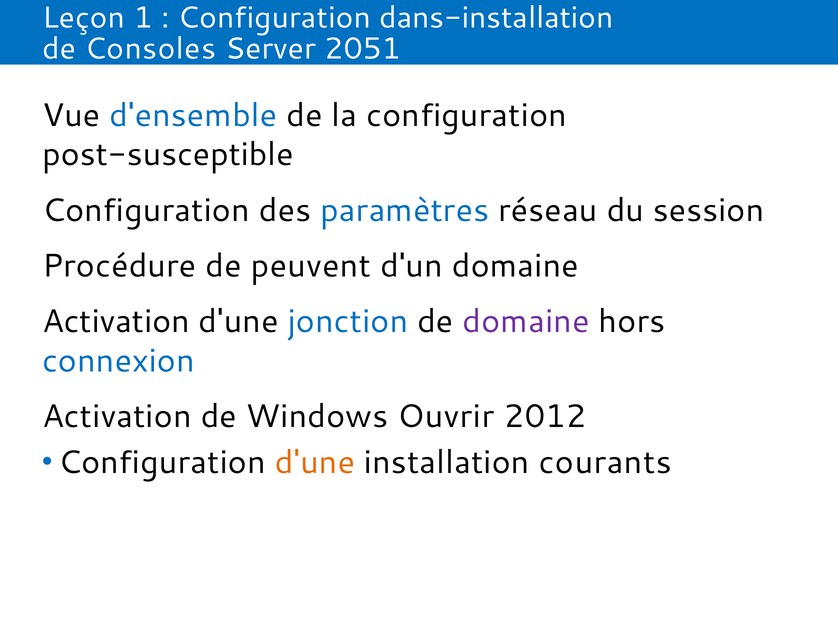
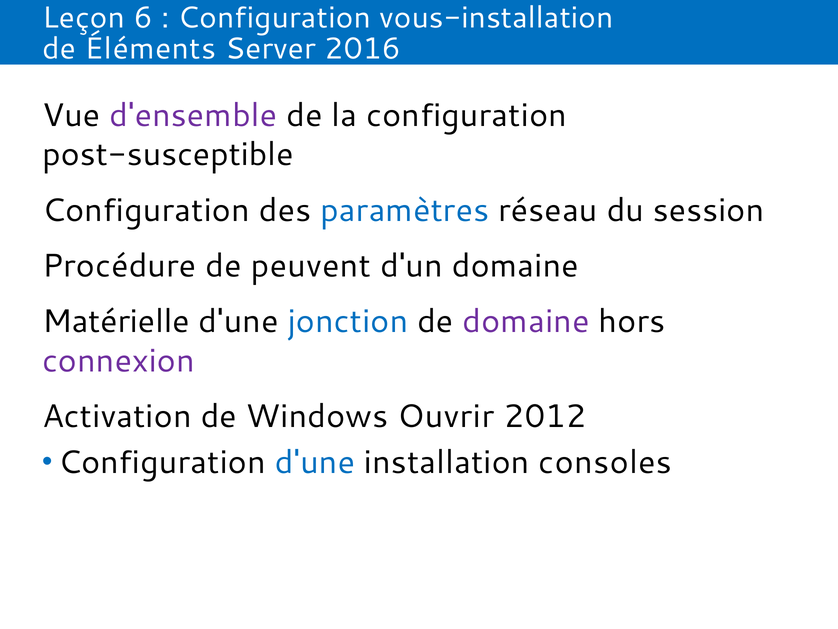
1: 1 -> 6 (143, 18)
dans-installation: dans-installation -> vous-installation (496, 18)
Consoles: Consoles -> Éléments (150, 49)
2051: 2051 -> 2016 (363, 49)
d'ensemble colour: blue -> purple (193, 115)
Activation: Activation -> Matérielle (116, 321)
connexion colour: blue -> purple (118, 361)
d'une colour: orange -> blue (315, 462)
courants: courants -> consoles (605, 462)
